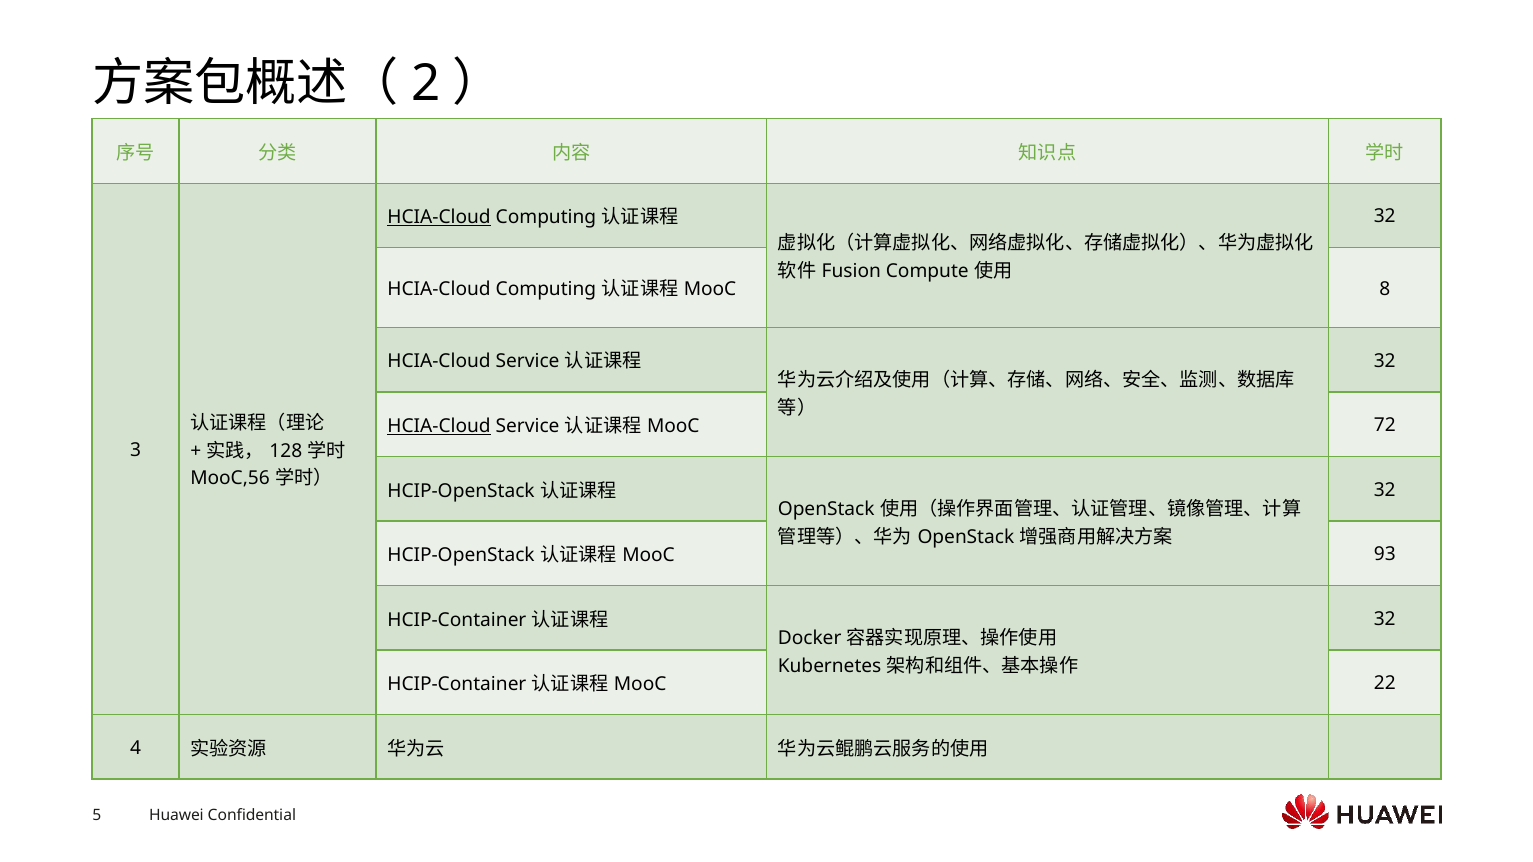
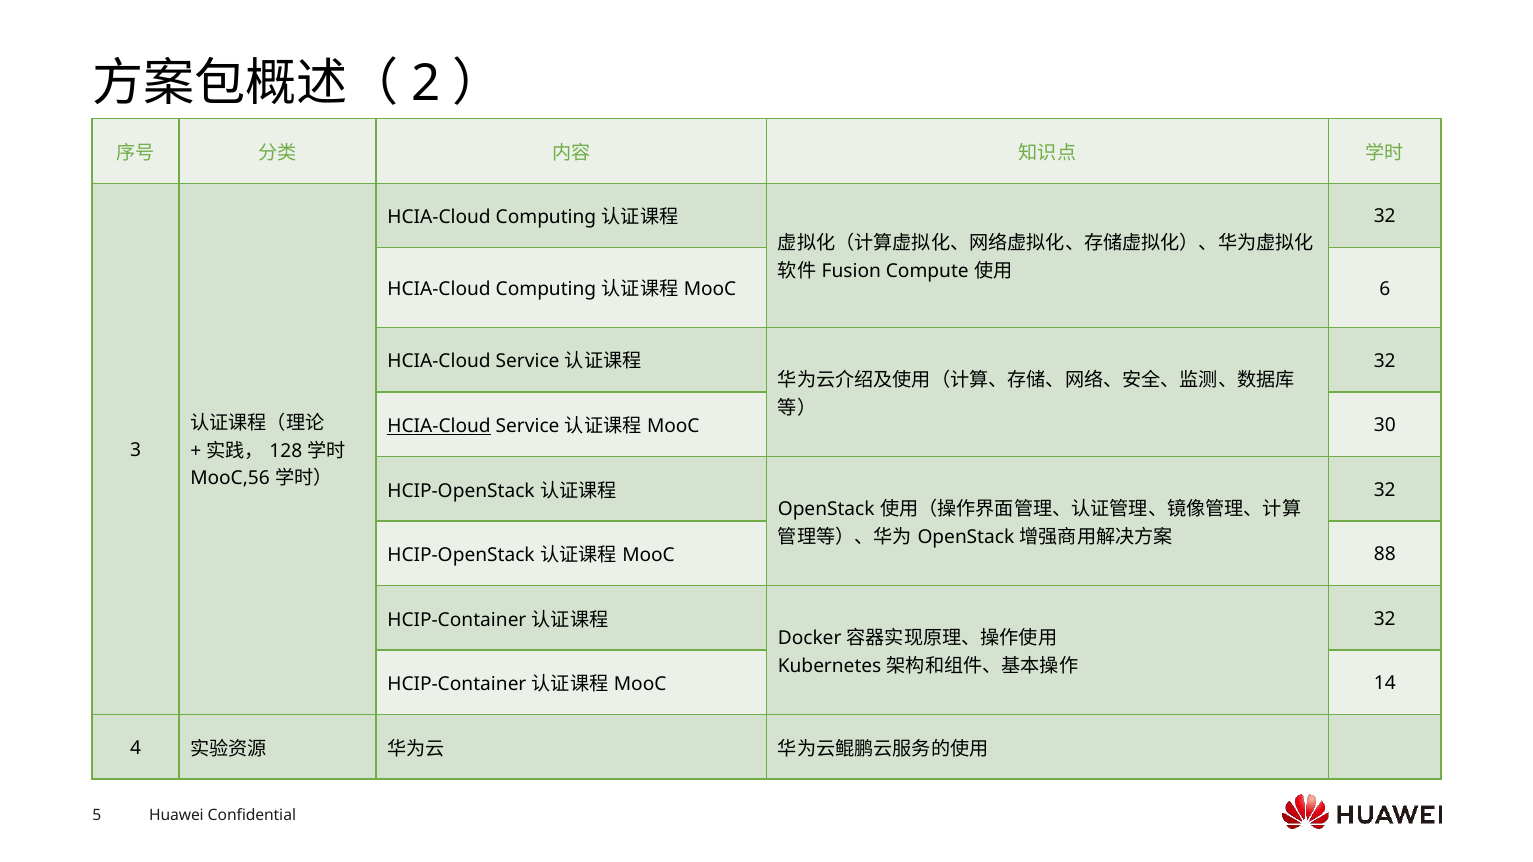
HCIA-Cloud underline: present -> none (439, 218)
8: 8 -> 6 (1385, 289)
72: 72 -> 30 (1385, 425)
93: 93 -> 88 (1385, 555)
22: 22 -> 14 (1385, 684)
